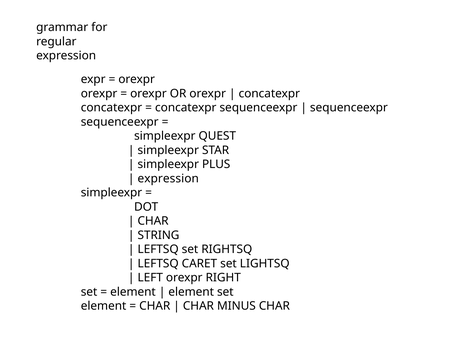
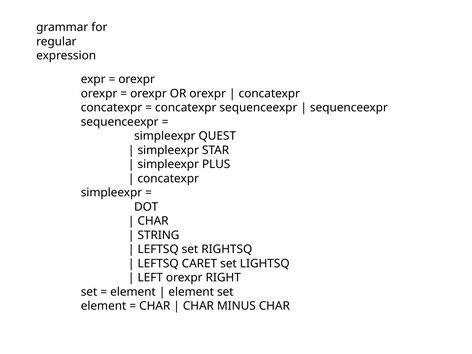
expression: expression -> concatexpr (168, 179)
